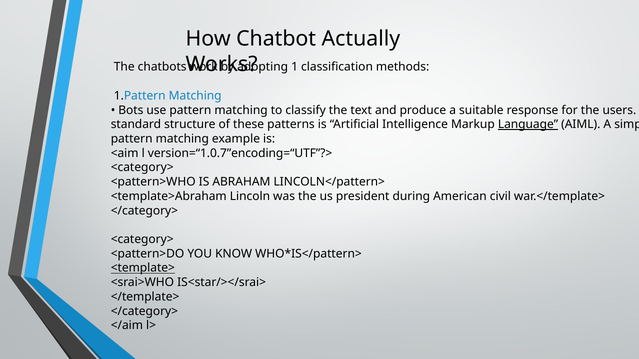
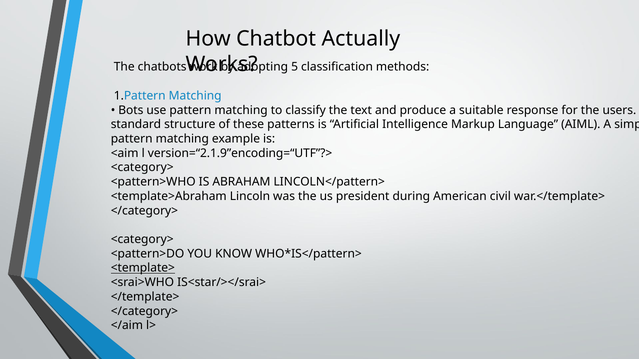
1: 1 -> 5 (295, 67)
Language underline: present -> none (528, 125)
version=“1.0.7”encoding=“UTF”?>: version=“1.0.7”encoding=“UTF”?> -> version=“2.1.9”encoding=“UTF”?> (240, 153)
